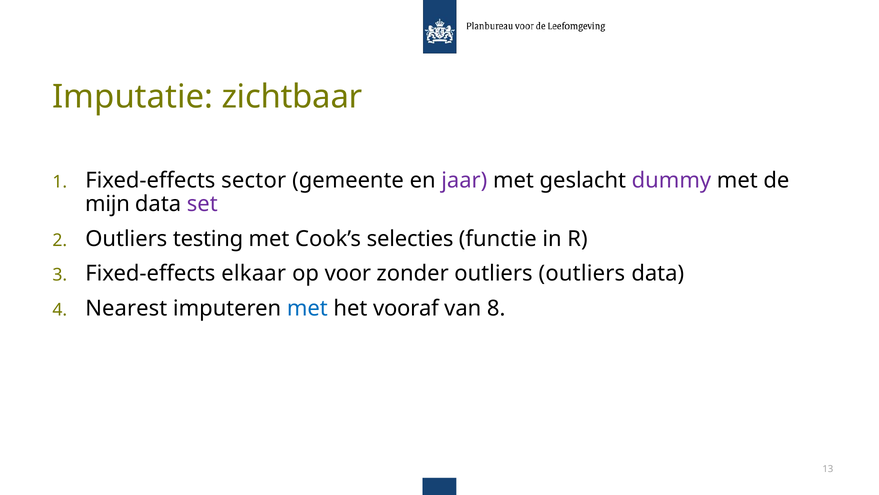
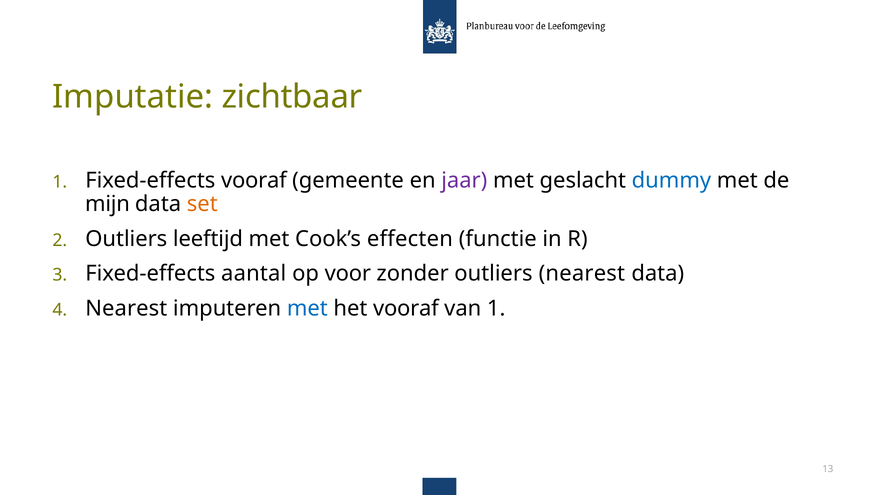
Fixed-effects sector: sector -> vooraf (254, 180)
dummy colour: purple -> blue (671, 180)
set colour: purple -> orange (202, 204)
testing: testing -> leeftijd (208, 239)
selecties: selecties -> effecten (410, 239)
elkaar: elkaar -> aantal (254, 273)
outliers outliers: outliers -> nearest (582, 273)
van 8: 8 -> 1 (496, 308)
